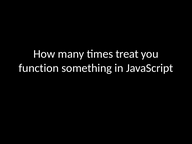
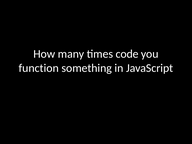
treat: treat -> code (127, 54)
